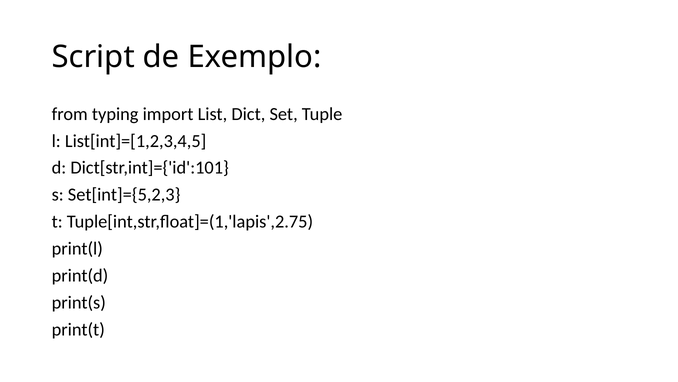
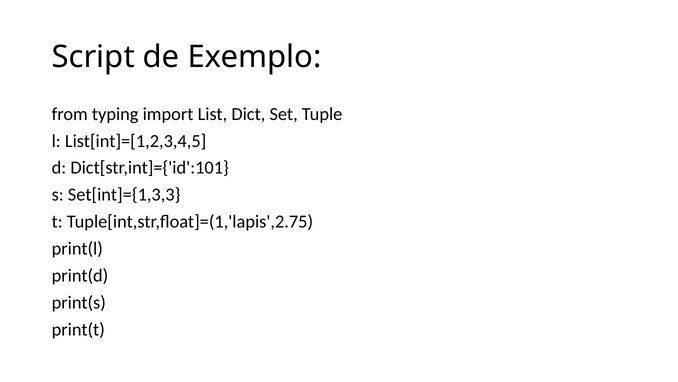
Set[int]={5,2,3: Set[int]={5,2,3 -> Set[int]={1,3,3 (124, 195)
